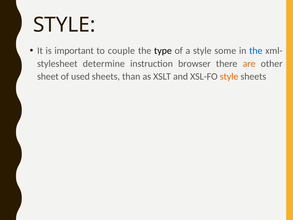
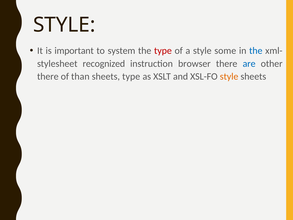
couple: couple -> system (121, 51)
type colour: black -> red (163, 51)
determine: determine -> recognized (104, 64)
are colour: orange -> blue (249, 64)
sheet: sheet -> there (48, 76)
used: used -> than (80, 76)
sheets than: than -> type (131, 76)
